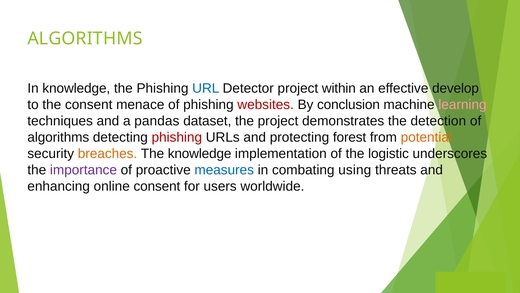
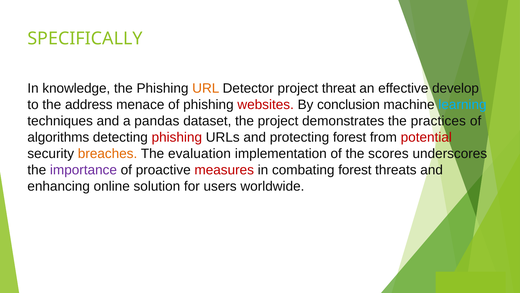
ALGORITHMS: ALGORITHMS -> SPECIFICALLY (85, 39)
URL colour: blue -> orange (206, 88)
within: within -> threat (339, 88)
the consent: consent -> address (89, 105)
learning colour: pink -> light blue (462, 105)
detection: detection -> practices (438, 121)
potential colour: orange -> red (426, 137)
The knowledge: knowledge -> evaluation (199, 153)
logistic: logistic -> scores (388, 153)
measures colour: blue -> red (224, 170)
combating using: using -> forest (355, 170)
online consent: consent -> solution (157, 186)
